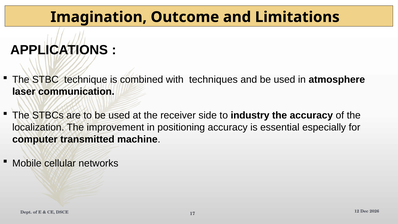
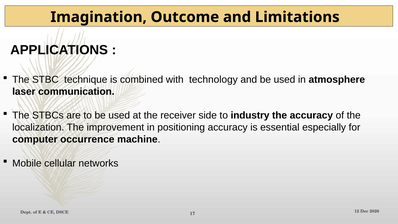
techniques: techniques -> technology (213, 80)
transmitted: transmitted -> occurrence (87, 139)
